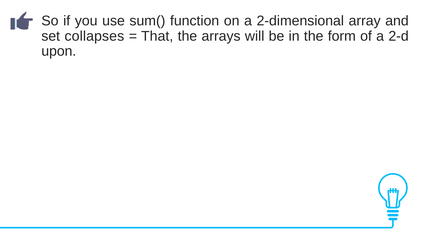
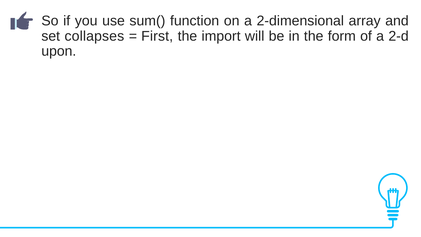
That: That -> First (157, 36)
arrays: arrays -> import (221, 36)
